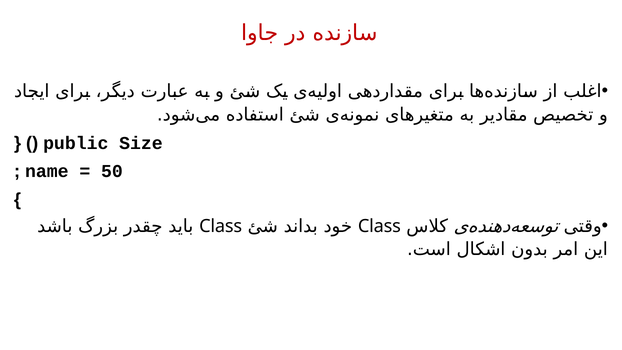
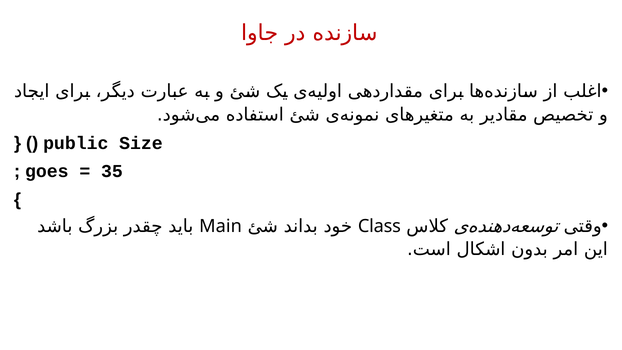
name: name -> goes (47, 171)
50: 50 -> 35 (112, 171)
Class: Class -> Main (221, 226)
